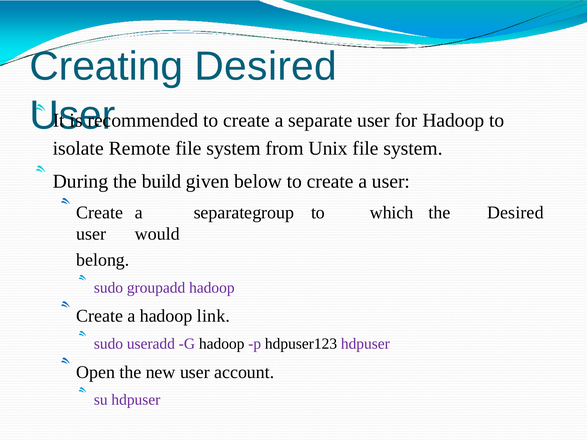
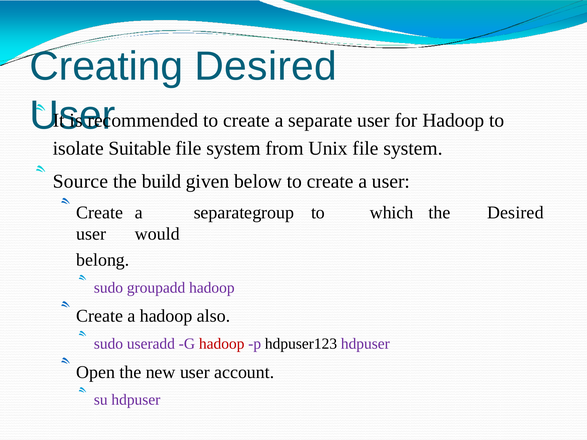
Remote: Remote -> Suitable (140, 149)
During: During -> Source (80, 181)
link: link -> also (214, 316)
hadoop colour: black -> red (222, 344)
